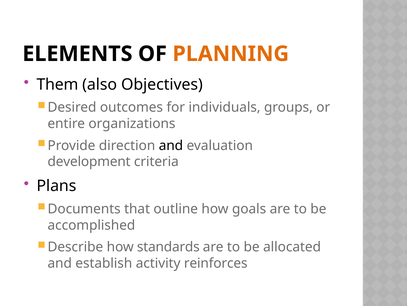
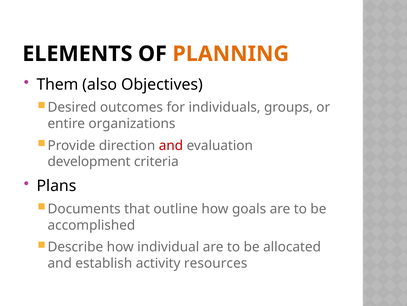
and colour: black -> red (171, 145)
standards: standards -> individual (168, 246)
reinforces: reinforces -> resources (216, 263)
